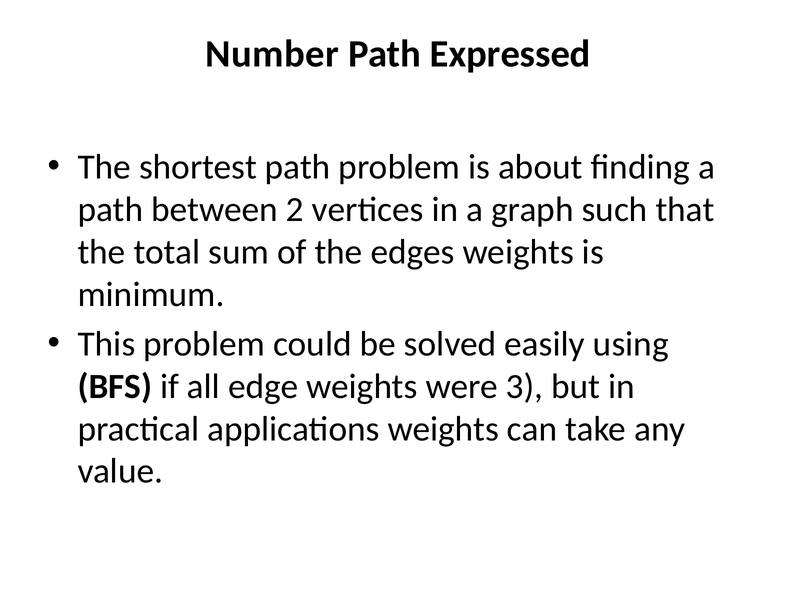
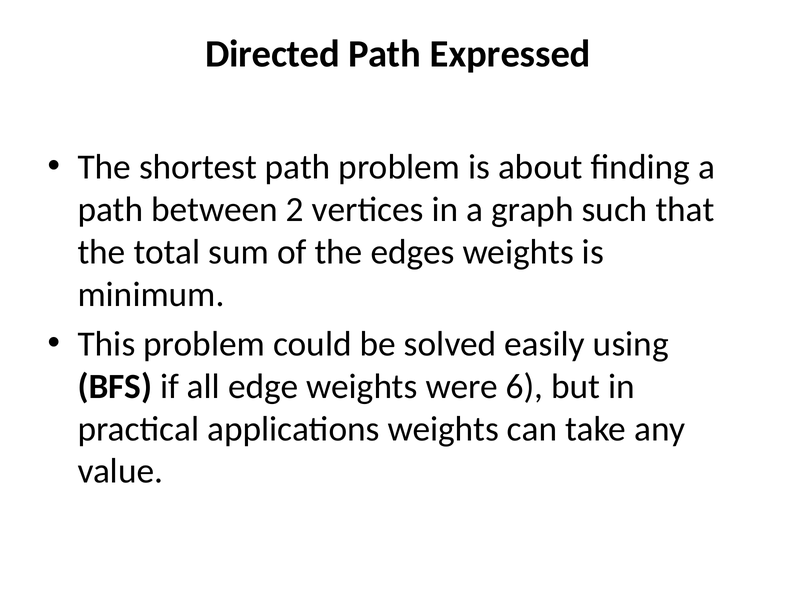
Number: Number -> Directed (273, 54)
3: 3 -> 6 (524, 386)
